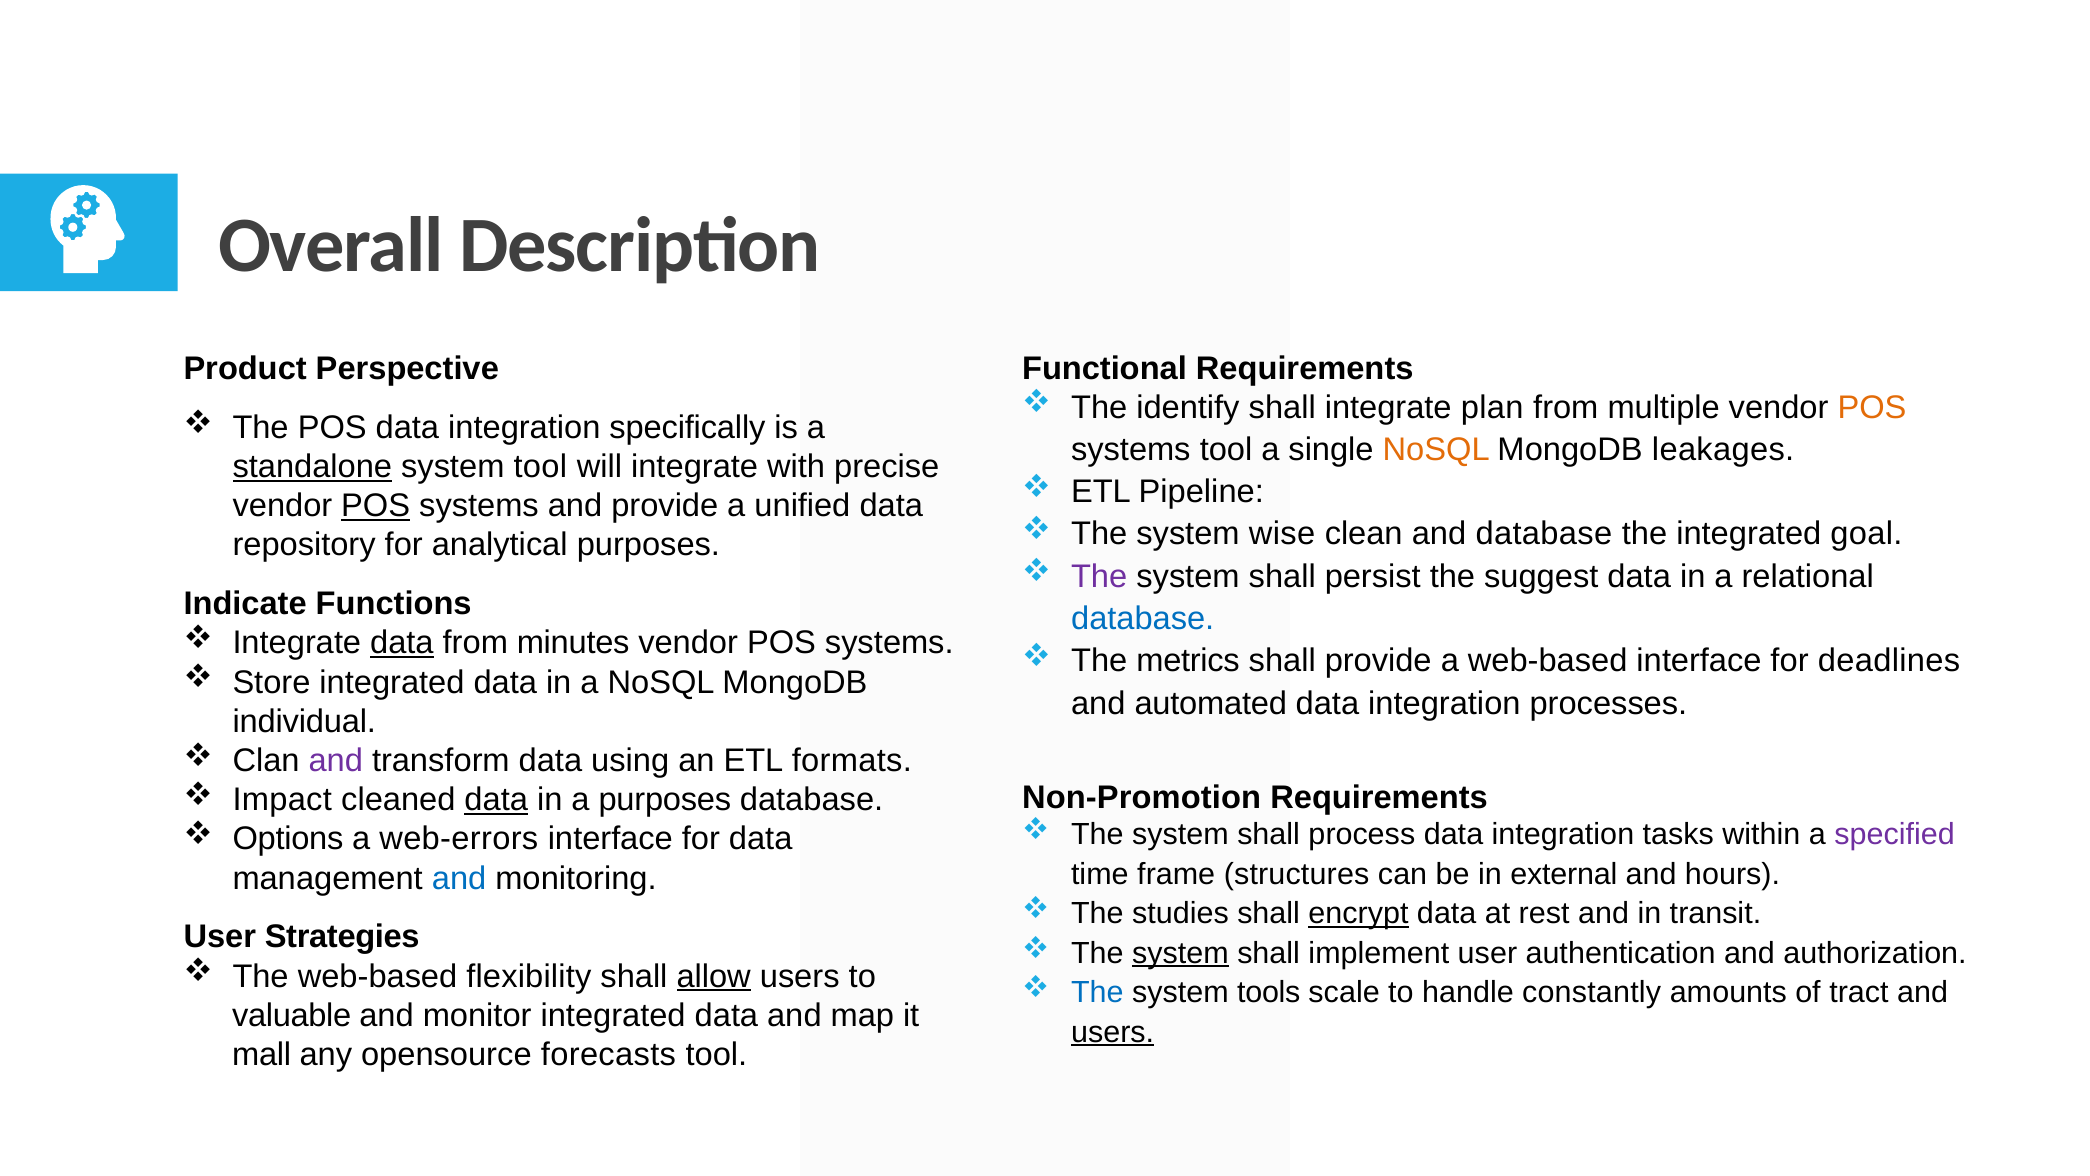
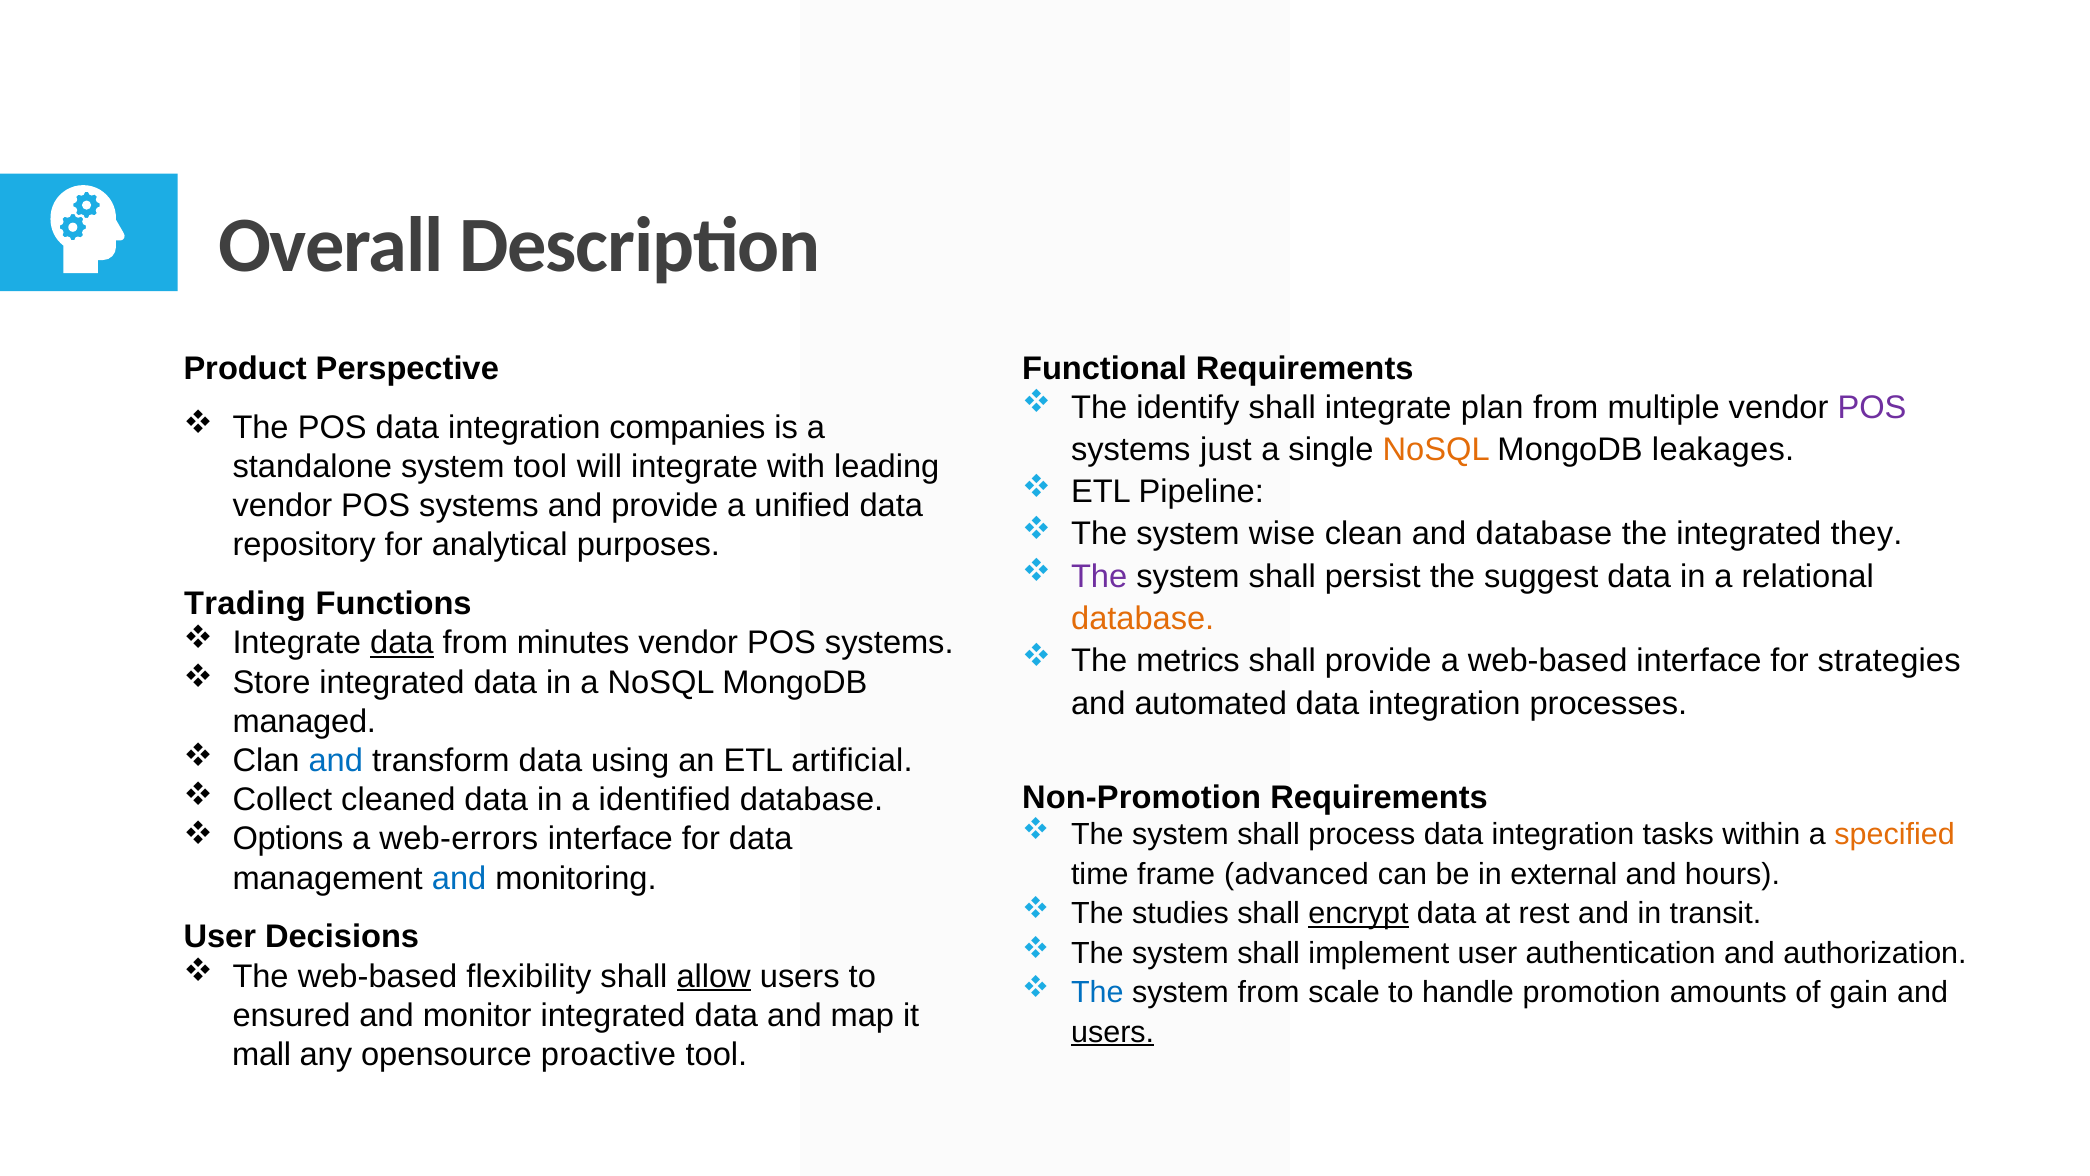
POS colour: orange -> purple (1872, 407)
specifically: specifically -> companies (687, 427)
systems tool: tool -> just (1226, 449)
standalone underline: present -> none (312, 467)
precise: precise -> leading (887, 467)
POS underline: present -> none (376, 506)
goal: goal -> they (1867, 534)
Indicate: Indicate -> Trading (245, 604)
database colour: blue -> orange (1143, 619)
deadlines: deadlines -> strategies (1889, 661)
individual: individual -> managed (304, 721)
and colour: purple -> blue (336, 761)
formats: formats -> artificial (852, 761)
Impact: Impact -> Collect (282, 800)
data underline: present -> none (496, 800)
a purposes: purposes -> identified (665, 800)
specified colour: purple -> orange (1895, 834)
structures: structures -> advanced (1297, 874)
Strategies: Strategies -> Decisions (342, 937)
system underline: present -> none (1180, 953)
system tools: tools -> from (1268, 992)
constantly: constantly -> promotion (1592, 992)
tract: tract -> gain (1859, 992)
valuable: valuable -> ensured (292, 1015)
forecasts: forecasts -> proactive (608, 1054)
